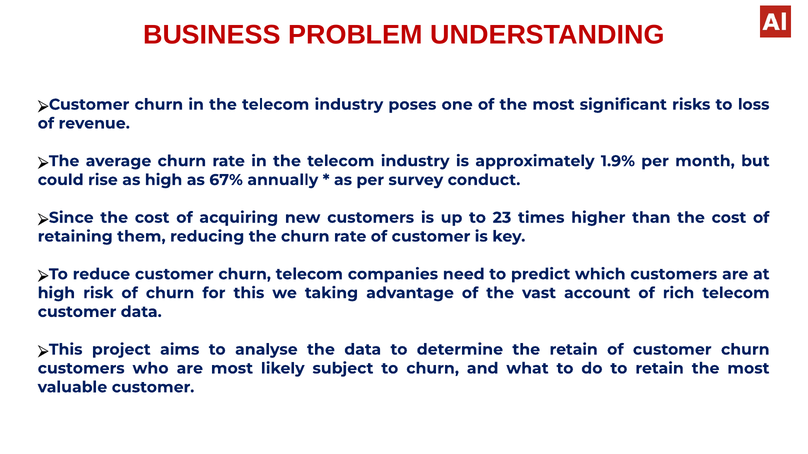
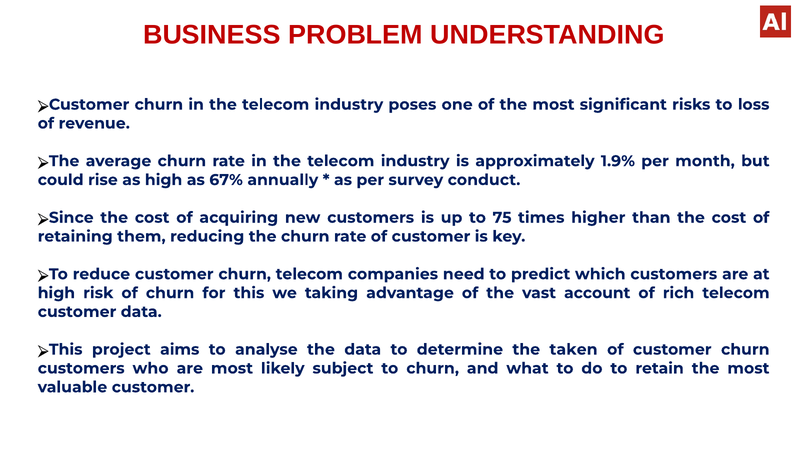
23: 23 -> 75 (502, 218)
the retain: retain -> taken (574, 350)
